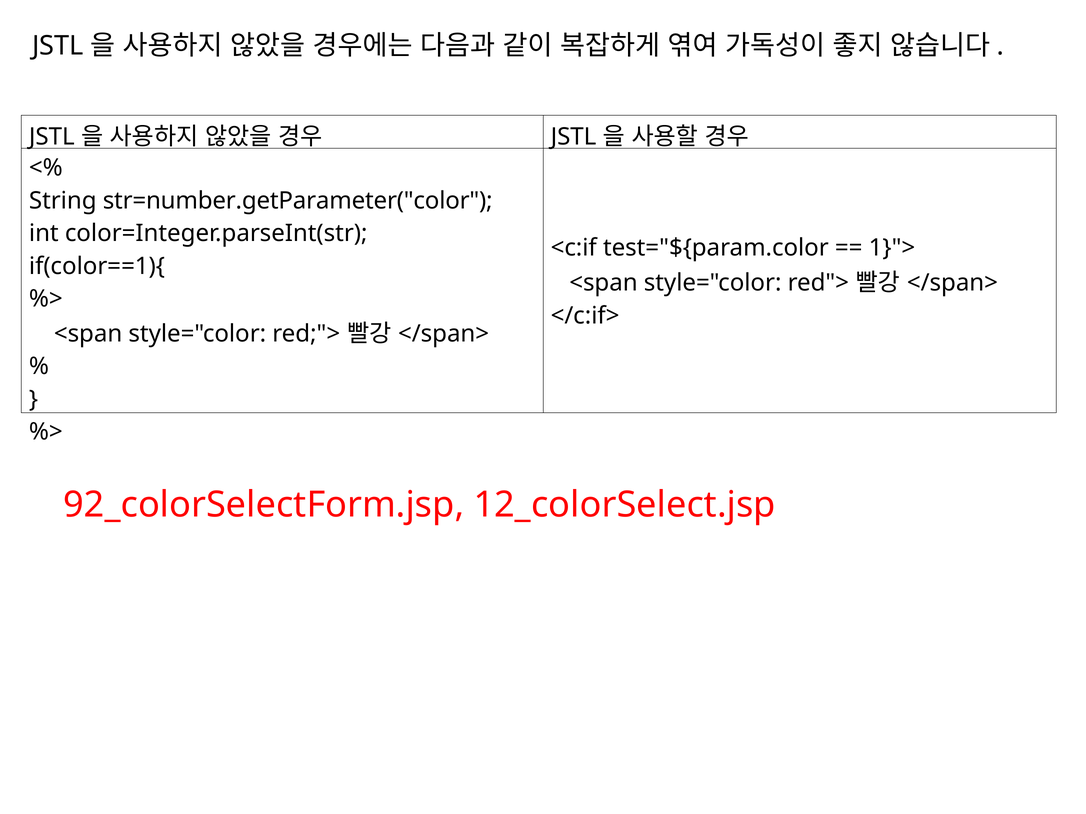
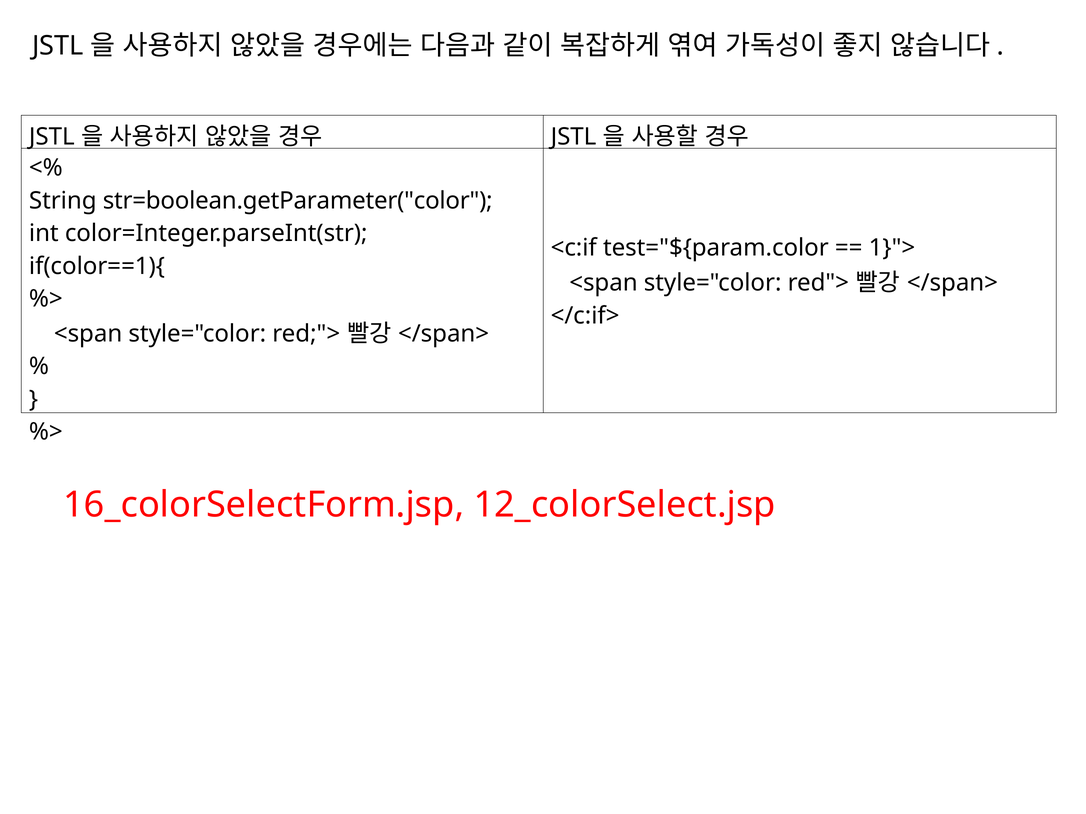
str=number.getParameter("color: str=number.getParameter("color -> str=boolean.getParameter("color (298, 201)
92_colorSelectForm.jsp: 92_colorSelectForm.jsp -> 16_colorSelectForm.jsp (264, 505)
